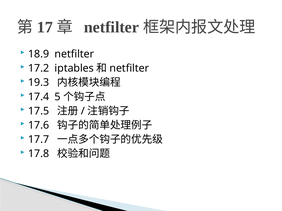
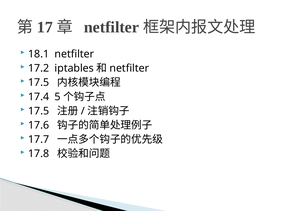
18.9: 18.9 -> 18.1 (39, 54)
19.3: 19.3 -> 17.5 (39, 83)
